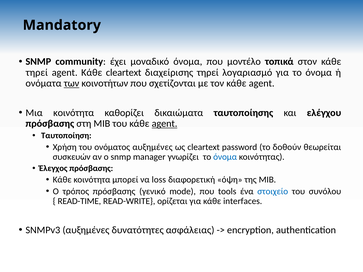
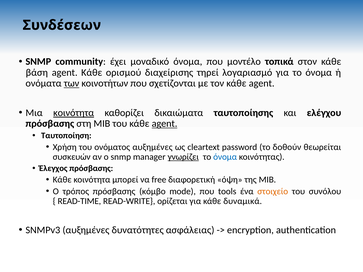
Mandatory: Mandatory -> Συνδέσεων (62, 25)
τηρεί: τηρεί -> βάση (37, 73)
Κάθε cleartext: cleartext -> ορισμού (124, 73)
κοινότητα underline: none -> present (74, 113)
γνωρίζει underline: none -> present (183, 157)
loss: loss -> free (159, 180)
γενικό: γενικό -> κόμβο (152, 192)
στοιχείο colour: blue -> orange (273, 192)
interfaces: interfaces -> δυναμικά (243, 201)
